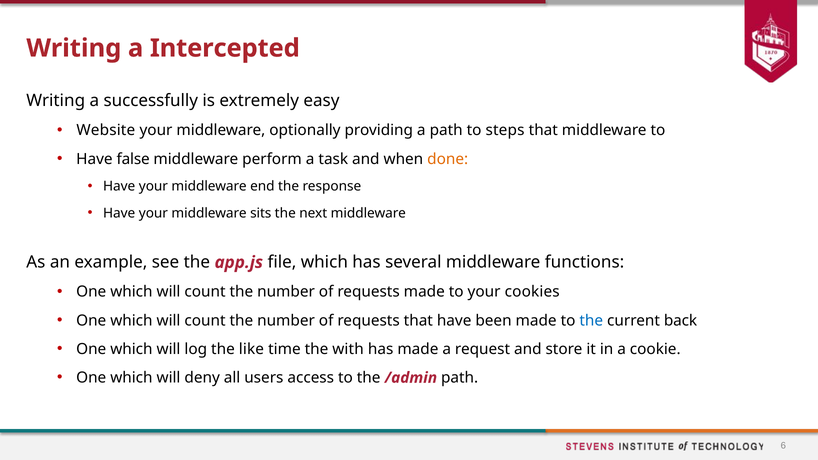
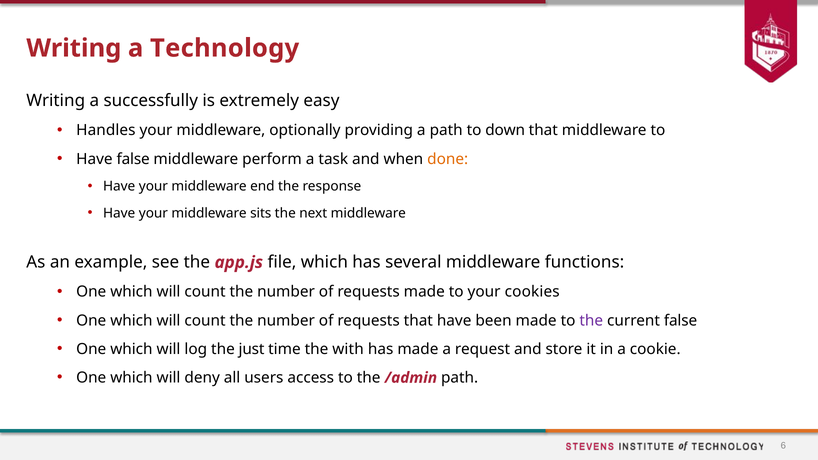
Intercepted: Intercepted -> Technology (225, 48)
Website: Website -> Handles (106, 130)
steps: steps -> down (505, 130)
the colour: blue -> purple (591, 321)
current back: back -> false (681, 321)
like: like -> just (252, 349)
